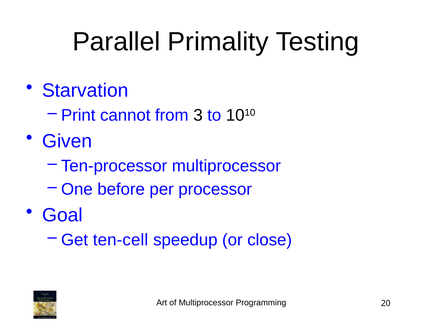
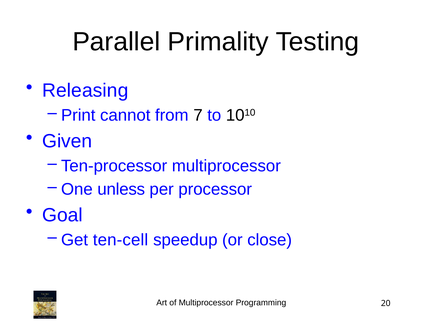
Starvation: Starvation -> Releasing (85, 91)
3: 3 -> 7 (198, 115)
before: before -> unless (121, 189)
